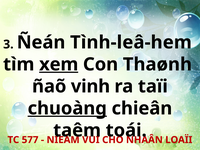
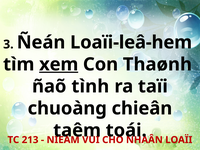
Tình-leâ-hem: Tình-leâ-hem -> Loaïi-leâ-hem (131, 42)
vinh: vinh -> tình (90, 86)
chuoàng underline: present -> none (67, 108)
577: 577 -> 213 (30, 140)
